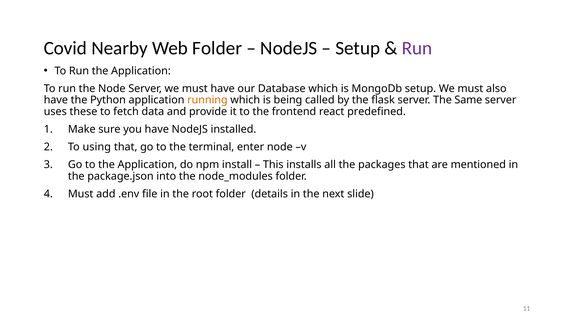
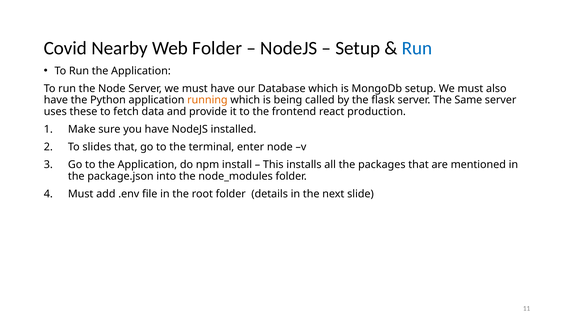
Run colour: purple -> blue (417, 48)
predefined: predefined -> production (377, 112)
using: using -> slides (97, 147)
